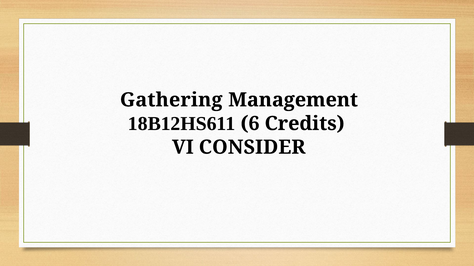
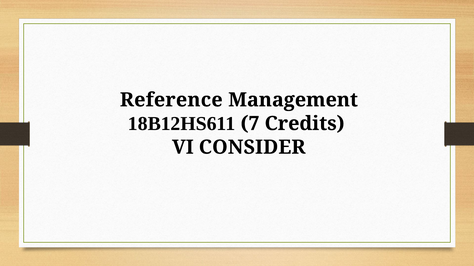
Gathering: Gathering -> Reference (171, 100)
6: 6 -> 7 (250, 124)
